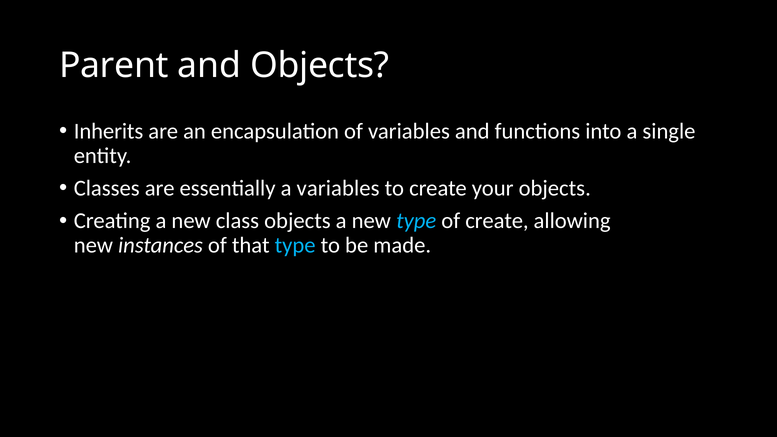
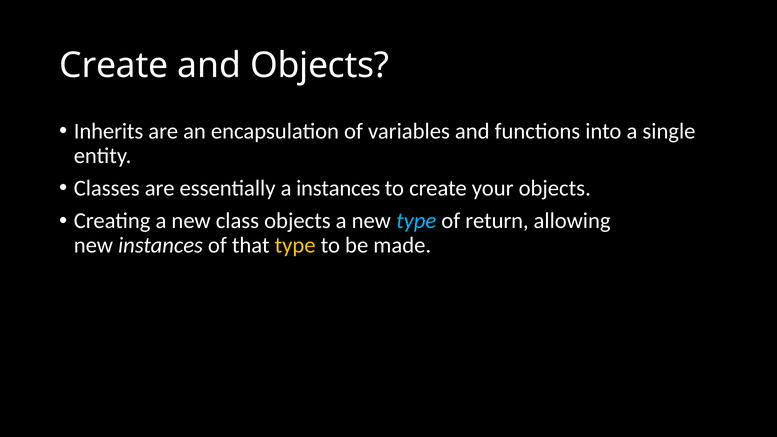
Parent: Parent -> Create (114, 65)
a variables: variables -> instances (338, 188)
of create: create -> return (497, 221)
type colour: light blue -> yellow (295, 245)
